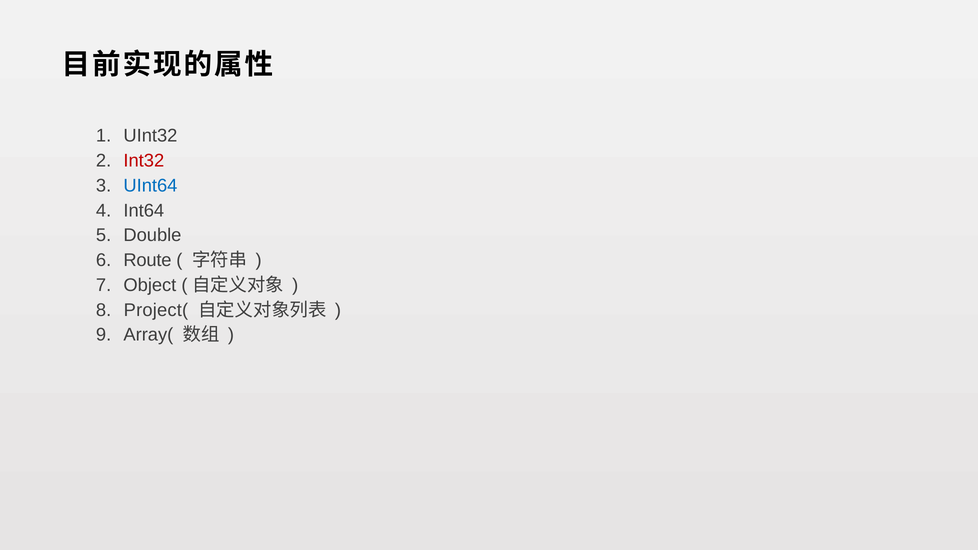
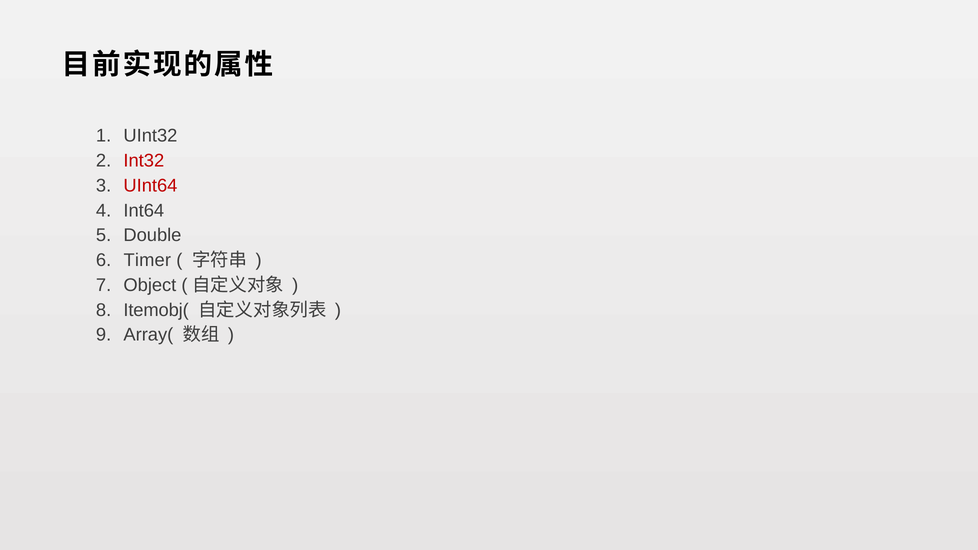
UInt64 colour: blue -> red (150, 186)
Route: Route -> Timer (147, 260)
Project(: Project( -> Itemobj( (156, 310)
